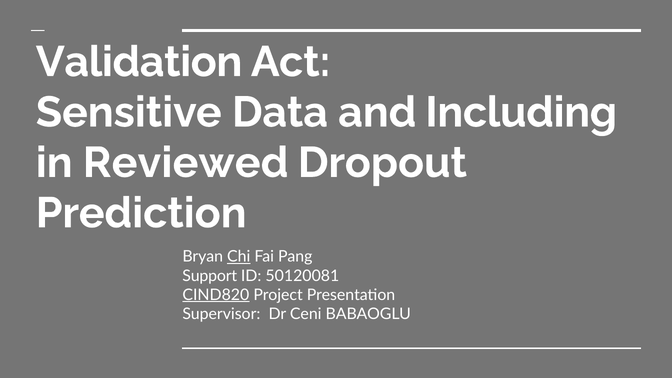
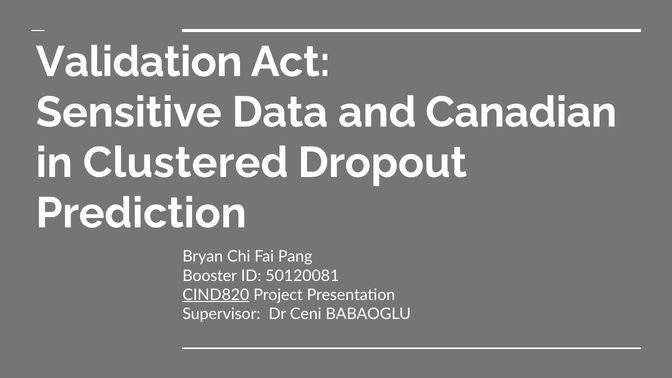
Including: Including -> Canadian (521, 112)
Reviewed: Reviewed -> Clustered (186, 163)
Chi underline: present -> none (239, 257)
Support: Support -> Booster (210, 276)
